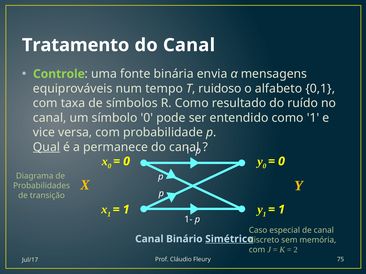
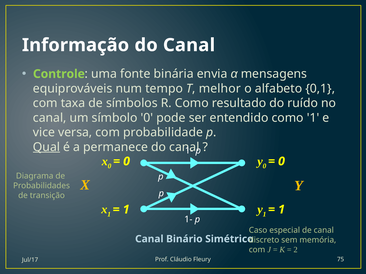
Tratamento: Tratamento -> Informação (76, 45)
ruidoso: ruidoso -> melhor (220, 89)
Simétrico underline: present -> none (229, 239)
